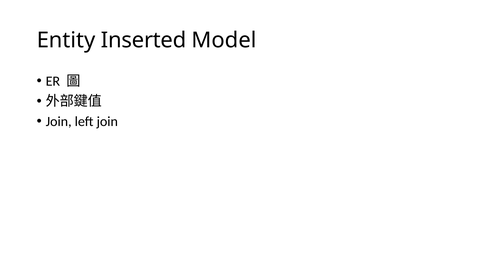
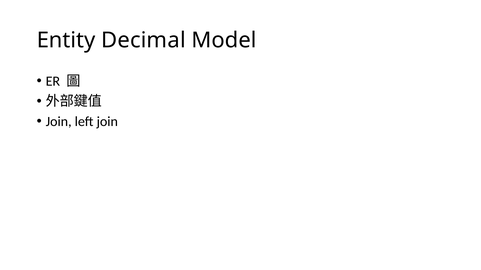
Inserted: Inserted -> Decimal (143, 40)
